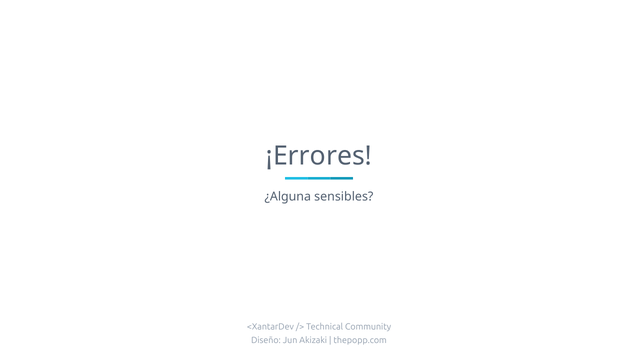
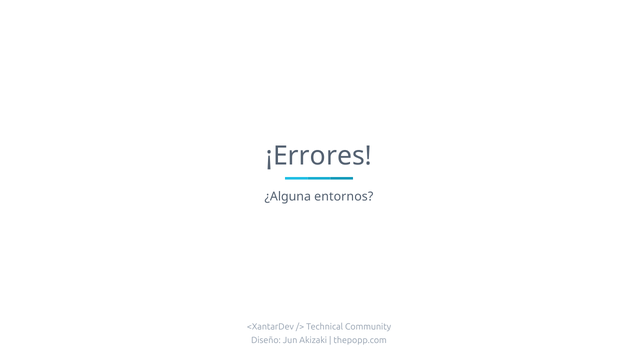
sensibles: sensibles -> entornos (344, 196)
